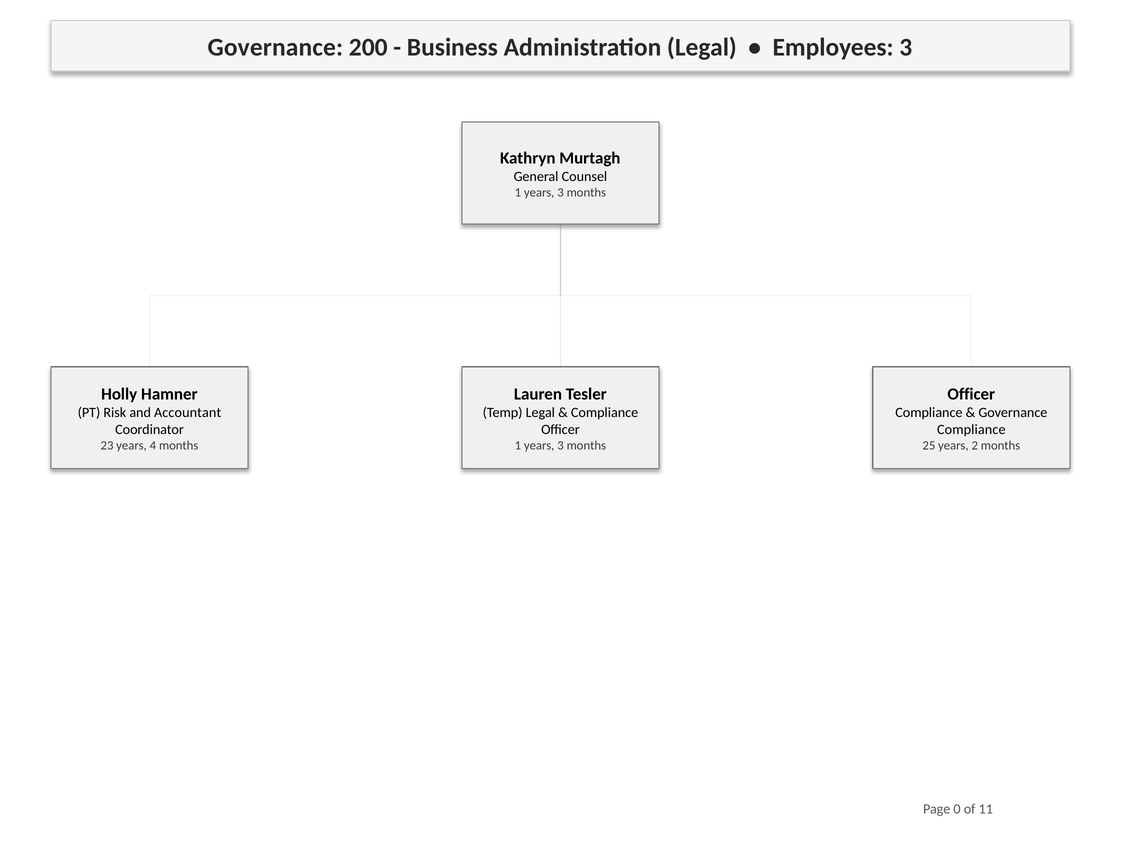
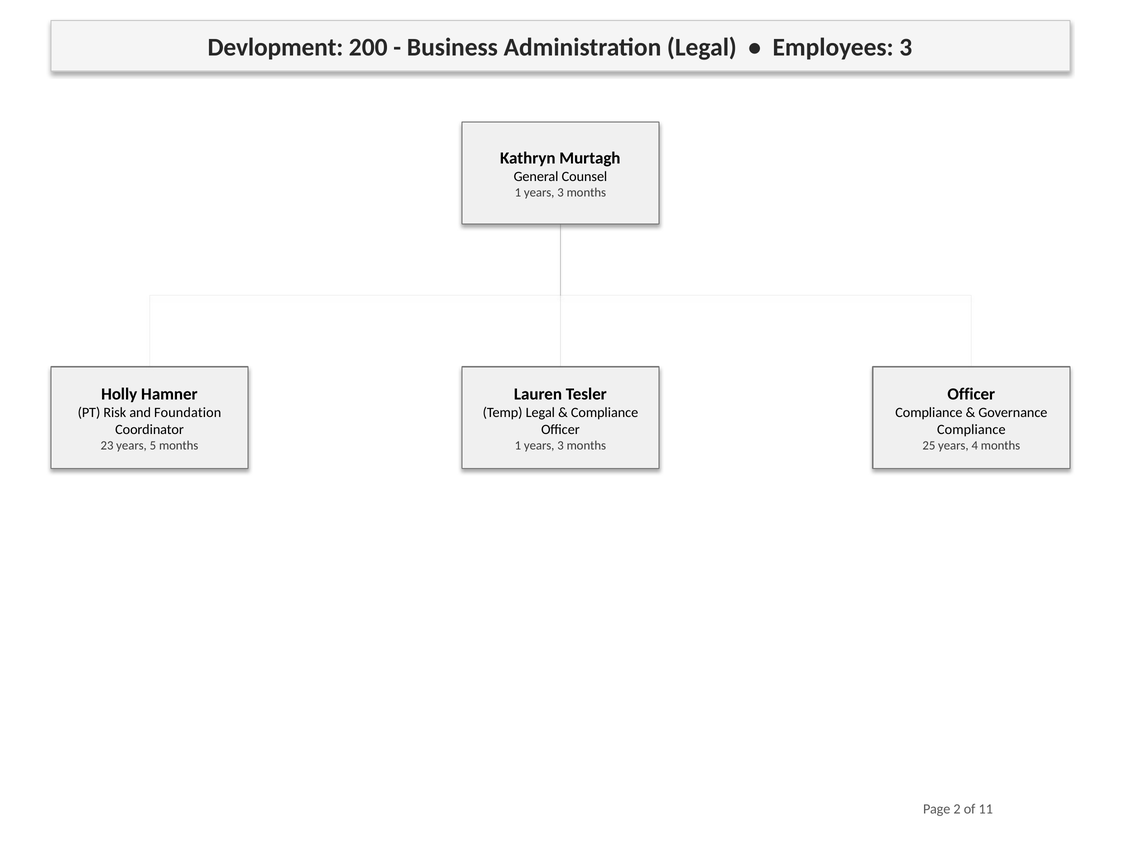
Governance: Governance -> Devlopment (275, 48)
Accountant: Accountant -> Foundation (188, 413)
4: 4 -> 5 (153, 446)
2: 2 -> 4 (975, 446)
0: 0 -> 2 (957, 809)
